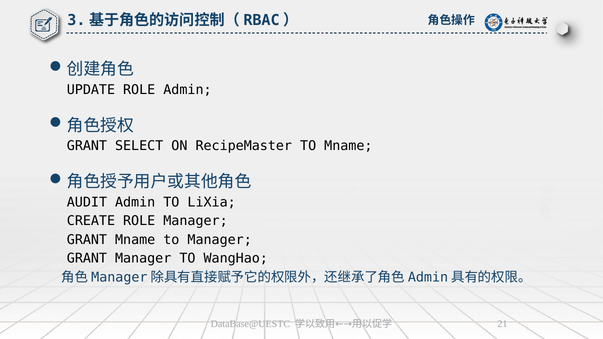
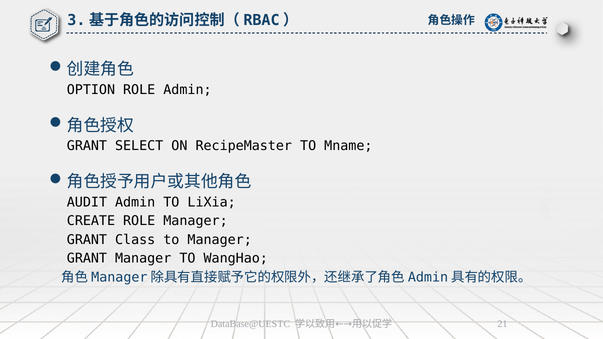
UPDATE: UPDATE -> OPTION (91, 90)
GRANT Mname: Mname -> Class (135, 240)
